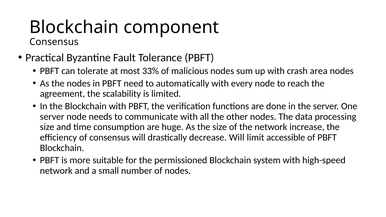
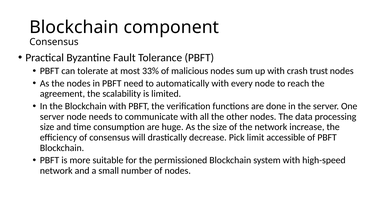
area: area -> trust (319, 71)
decrease Will: Will -> Pick (237, 138)
